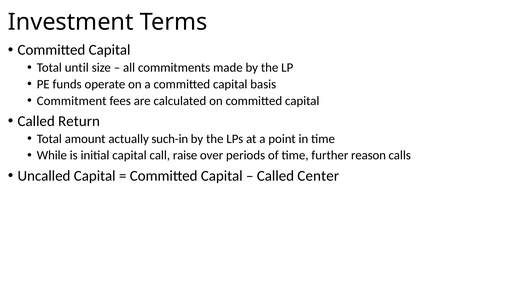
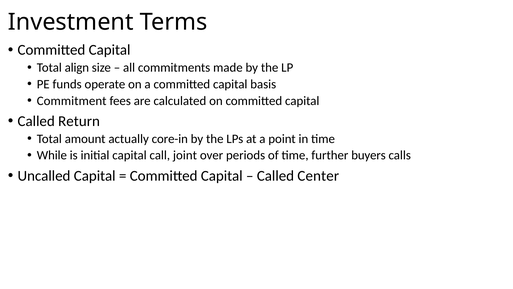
until: until -> align (77, 68)
such-in: such-in -> core-in (170, 139)
raise: raise -> joint (185, 155)
reason: reason -> buyers (369, 155)
